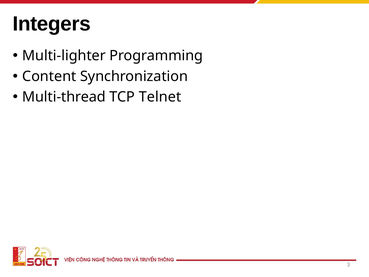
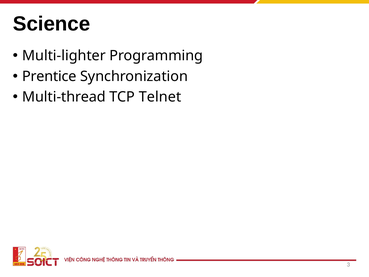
Integers: Integers -> Science (52, 24)
Content: Content -> Prentice (49, 76)
